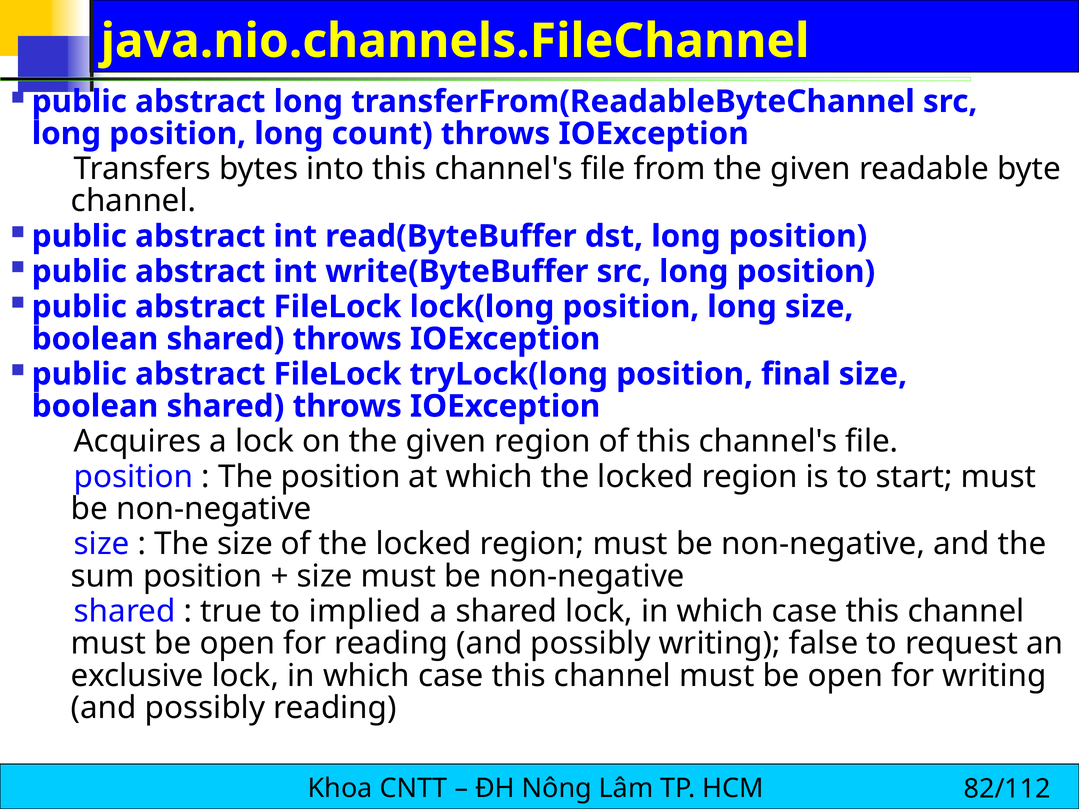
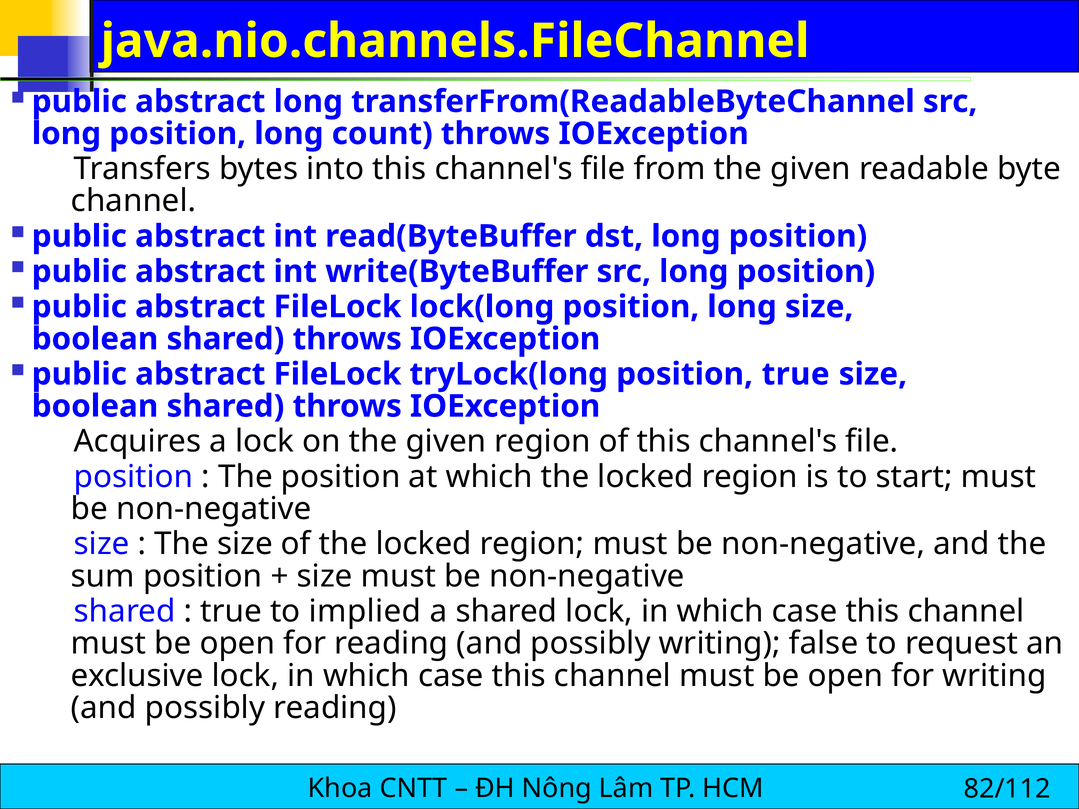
position final: final -> true (796, 374)
